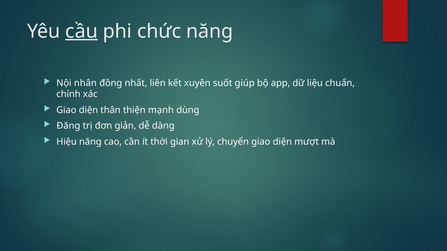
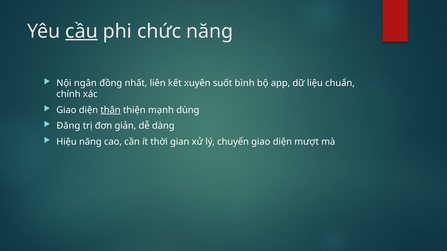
nhân: nhân -> ngân (85, 83)
giúp: giúp -> bình (245, 83)
thân underline: none -> present (111, 110)
